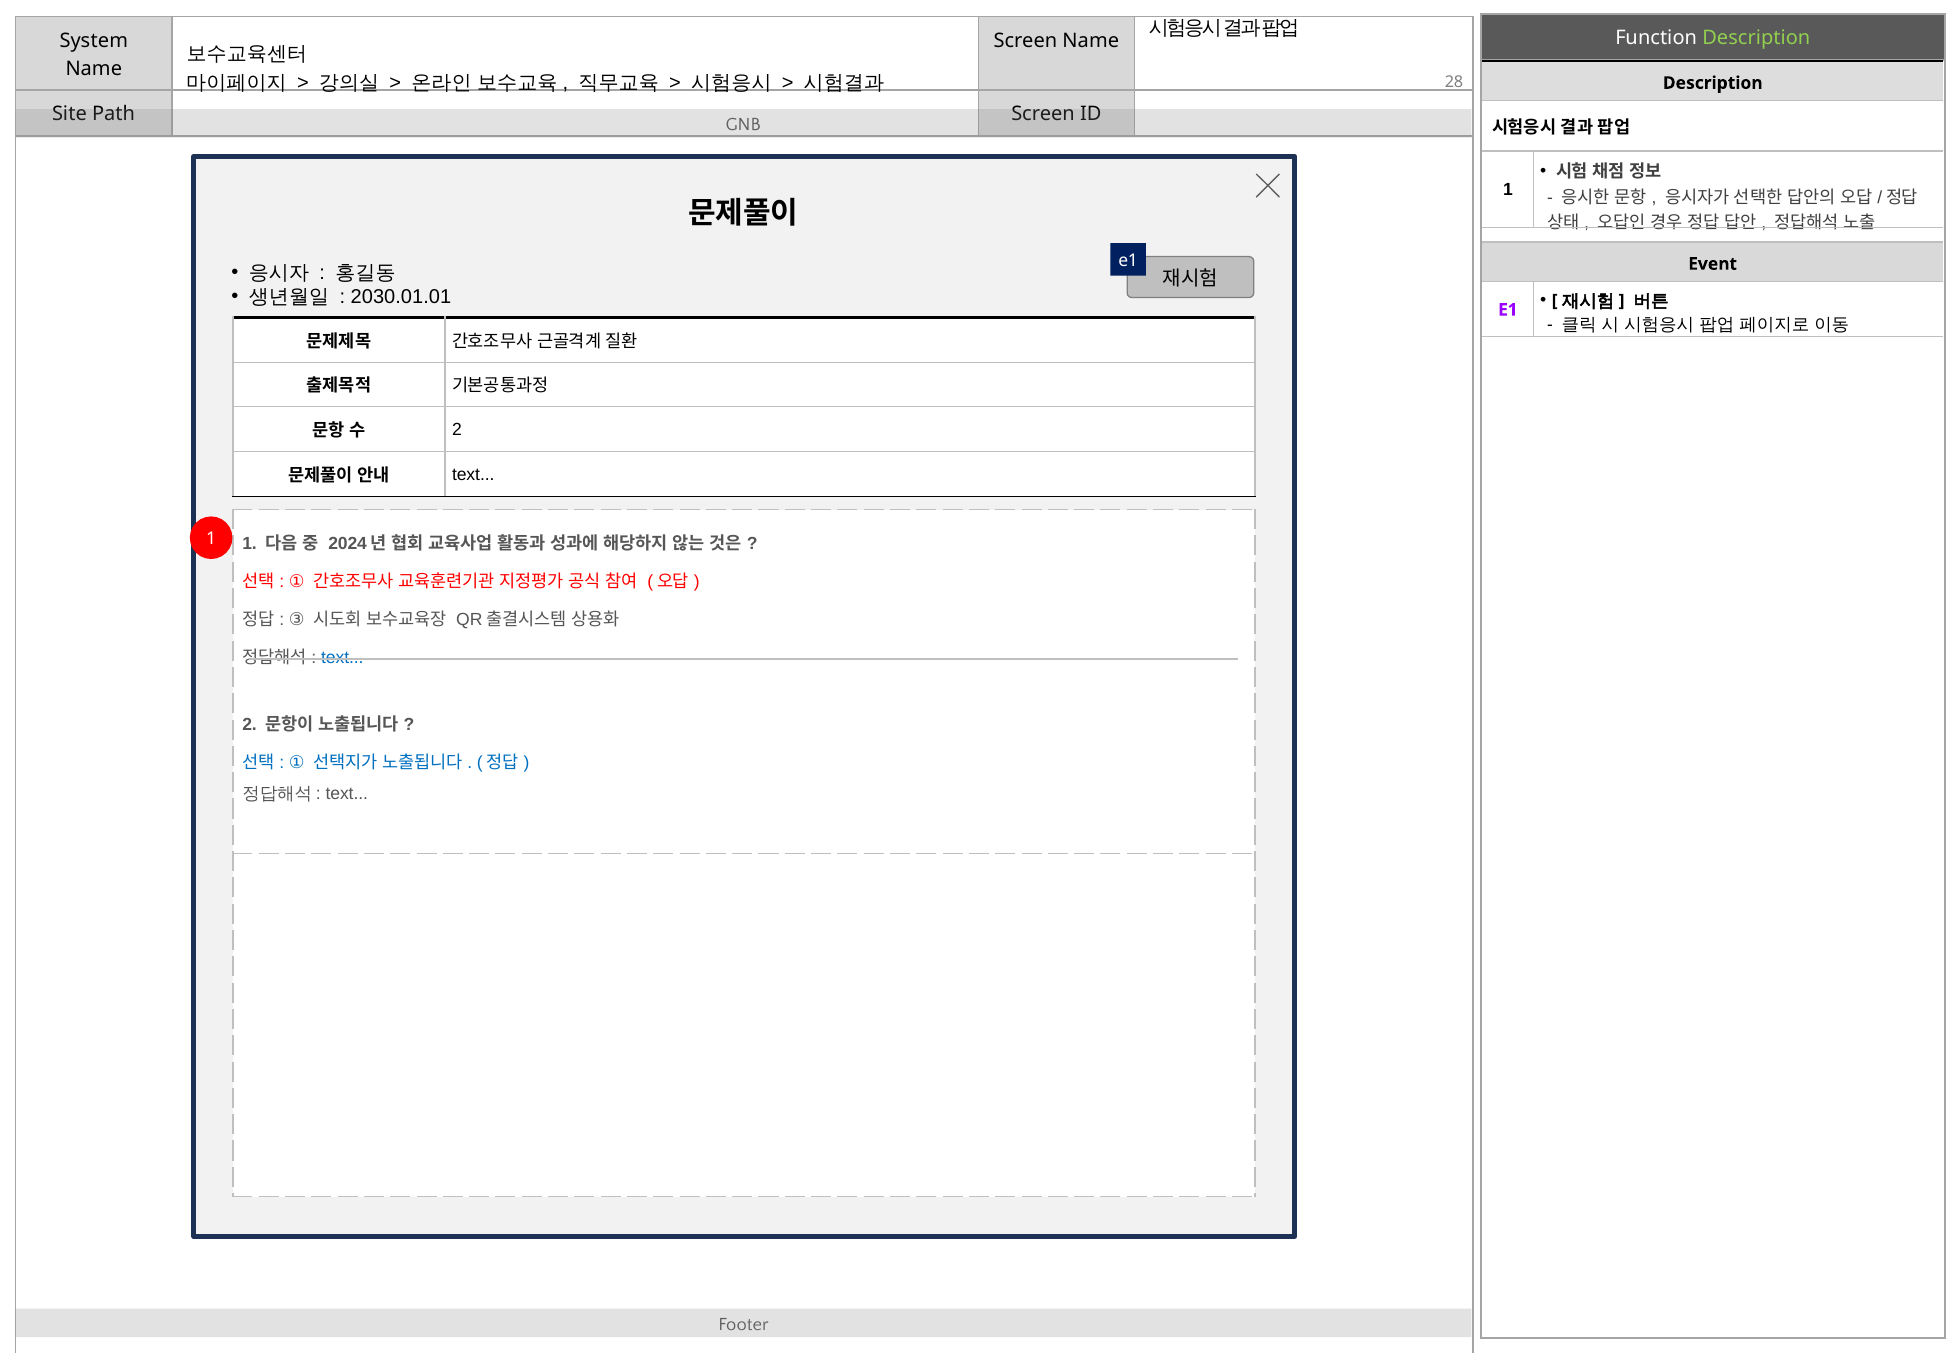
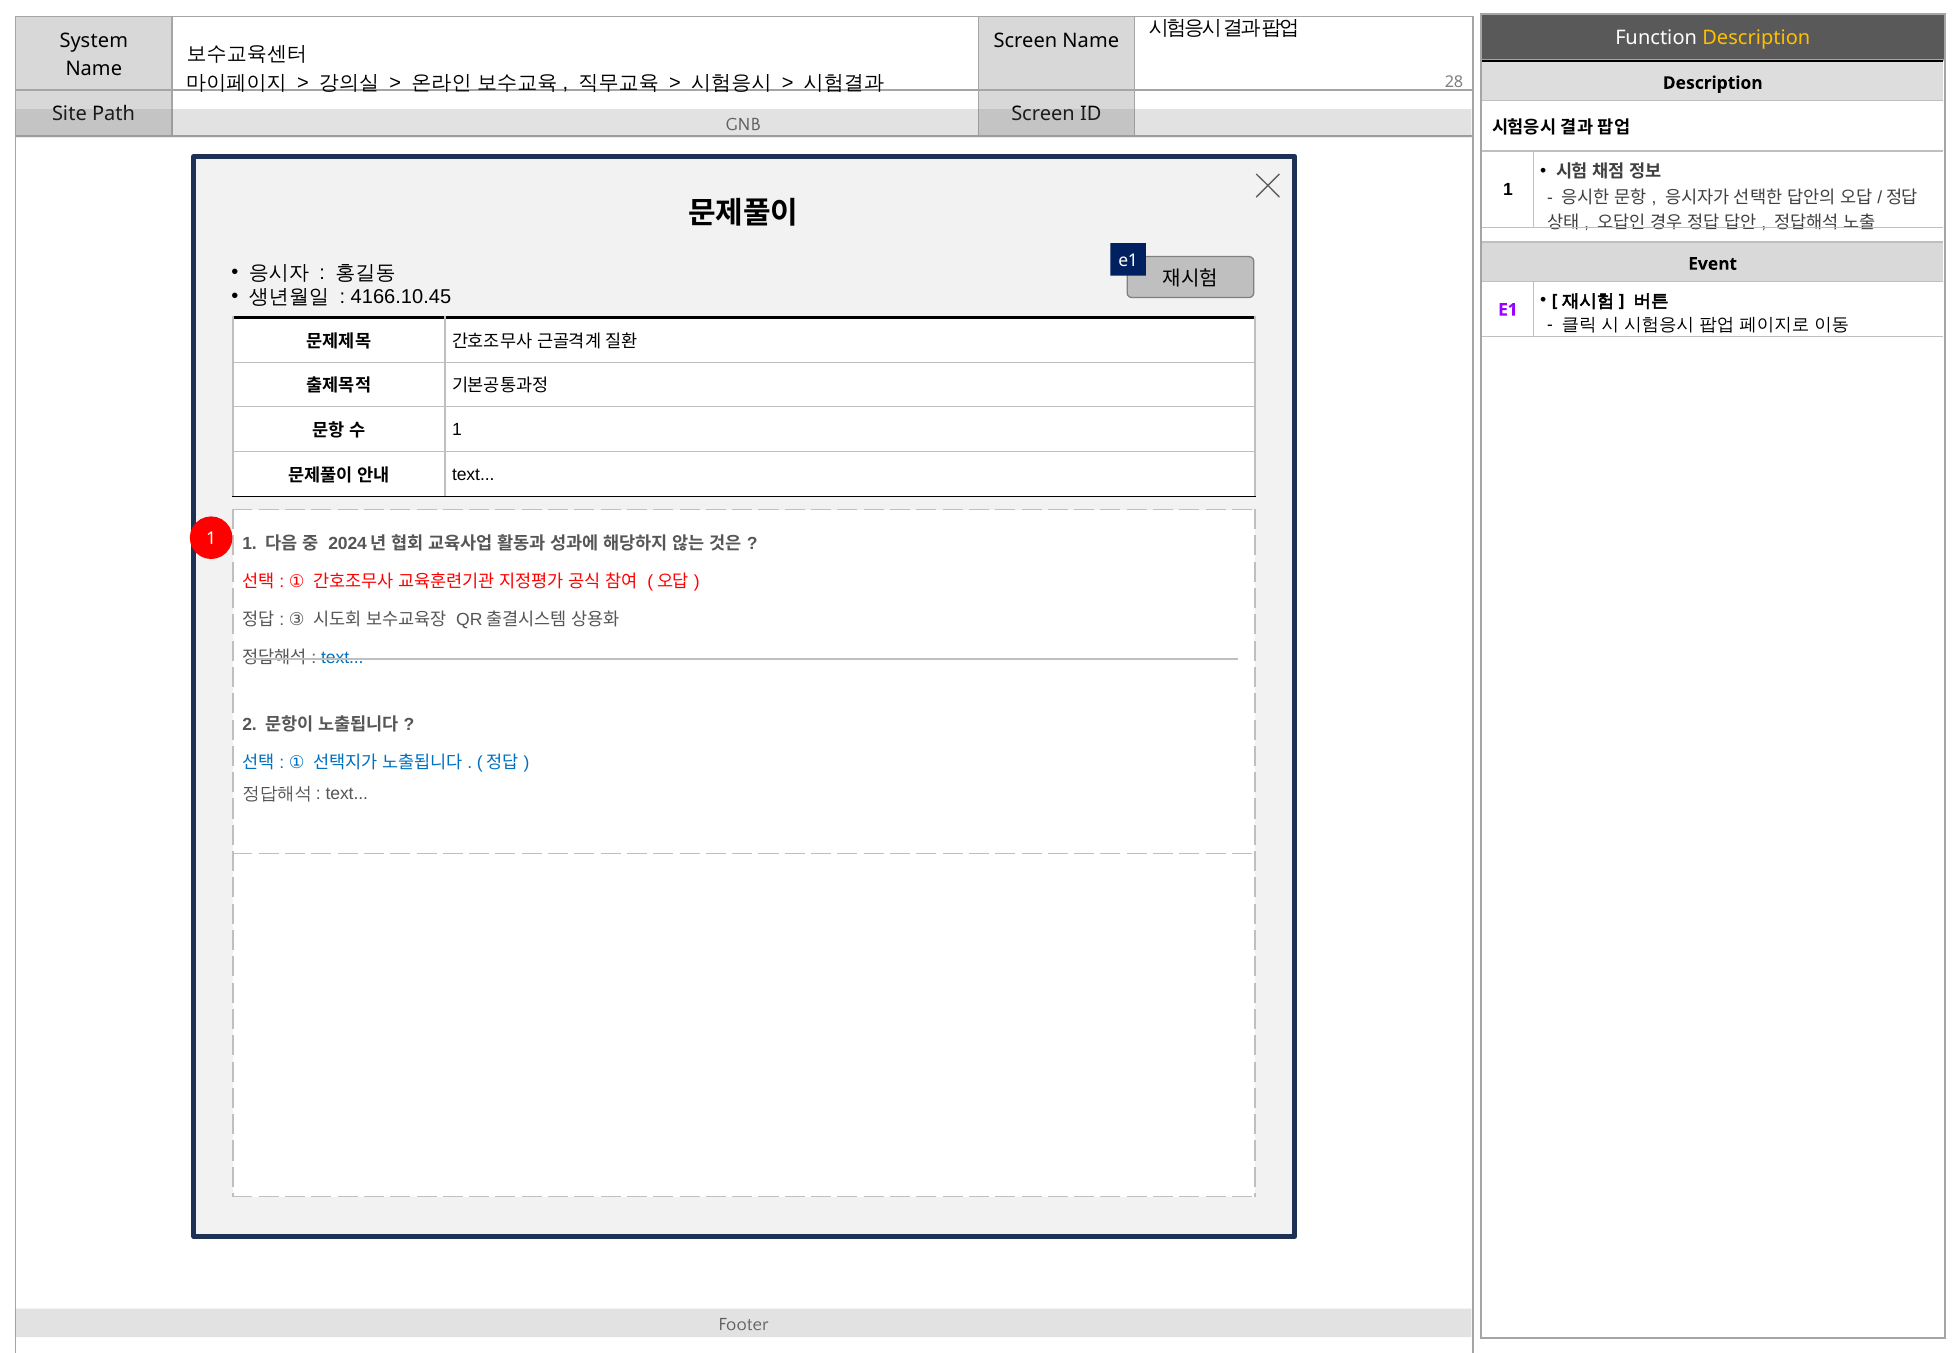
Description colour: light green -> yellow (1756, 38)
2030.01.01: 2030.01.01 -> 4166.10.45 (401, 297)
2: 2 -> 1 (457, 429)
